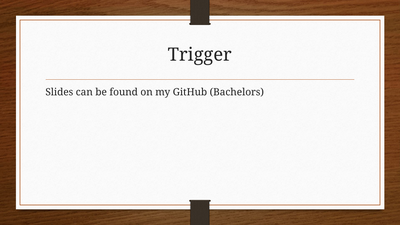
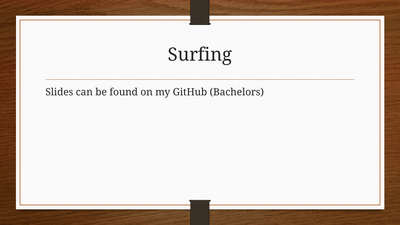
Trigger: Trigger -> Surfing (200, 55)
